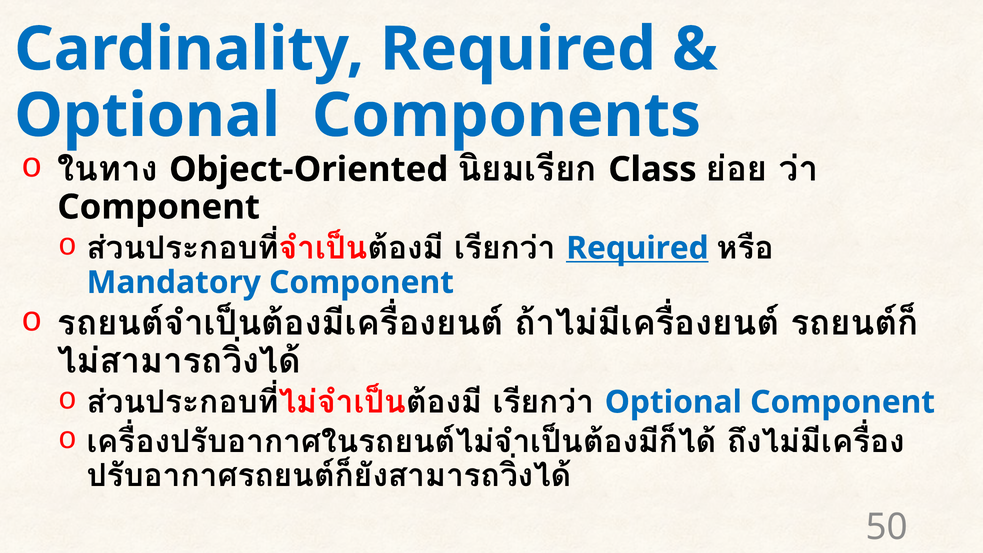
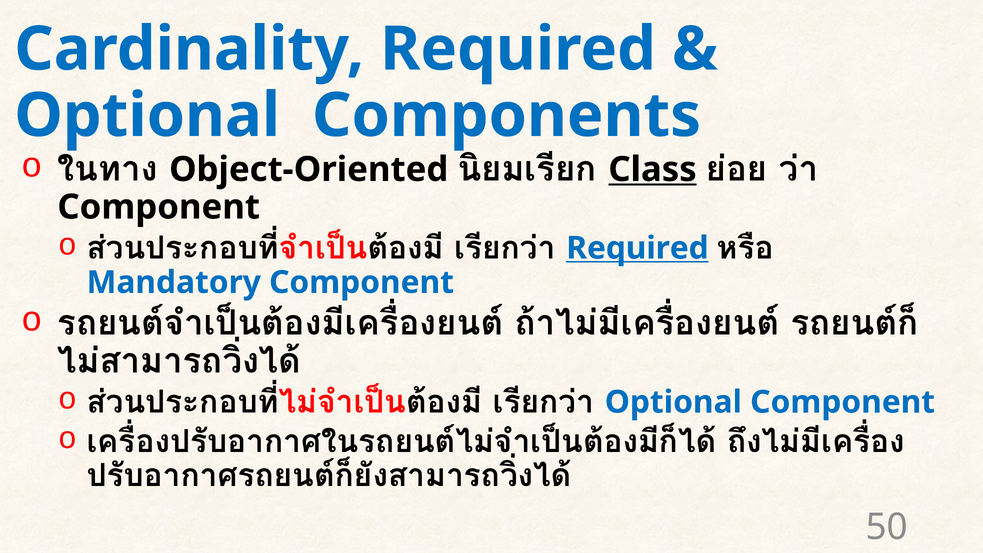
Class underline: none -> present (652, 169)
